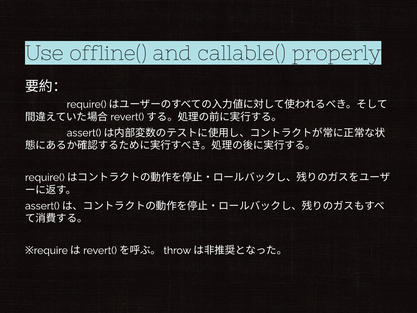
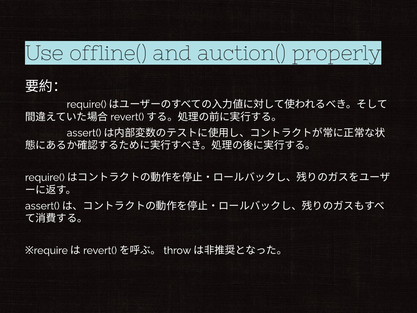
callable(: callable( -> auction( (242, 53)
